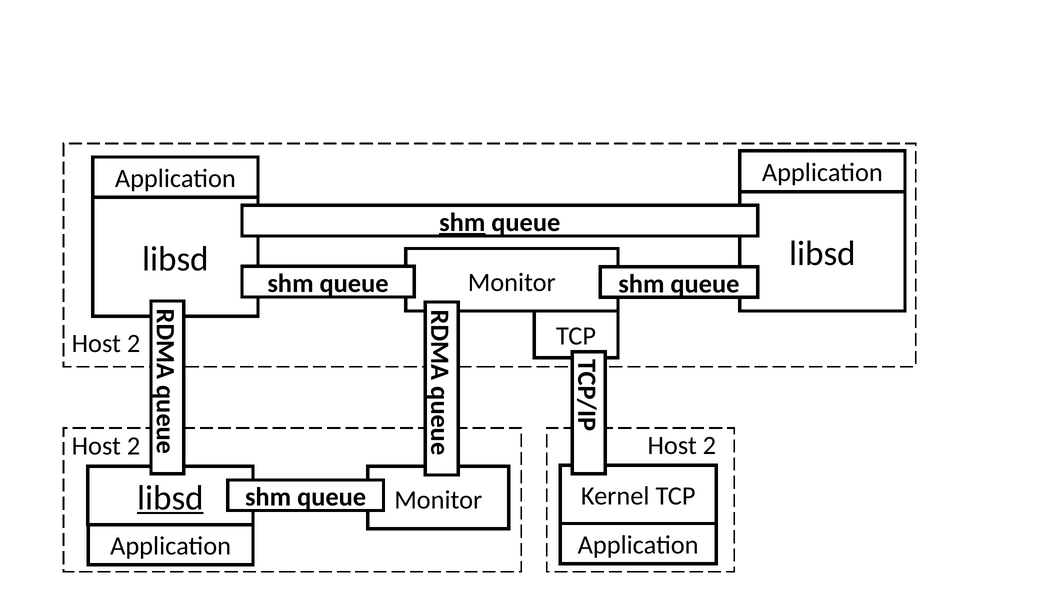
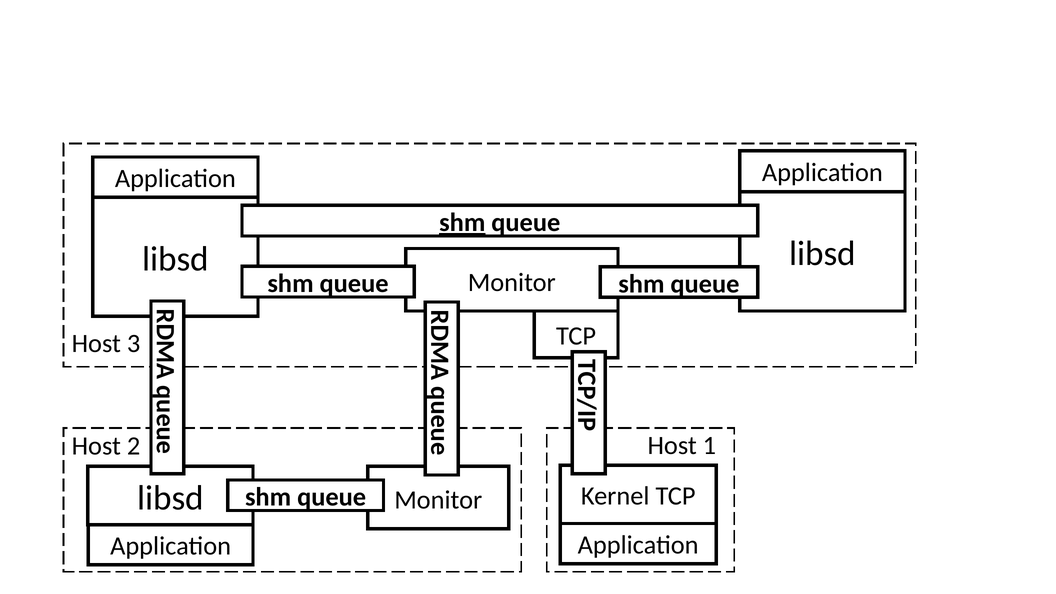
2: 2 -> 3 (134, 344)
2: 2 -> 1 (709, 446)
libsd underline: present -> none (170, 498)
